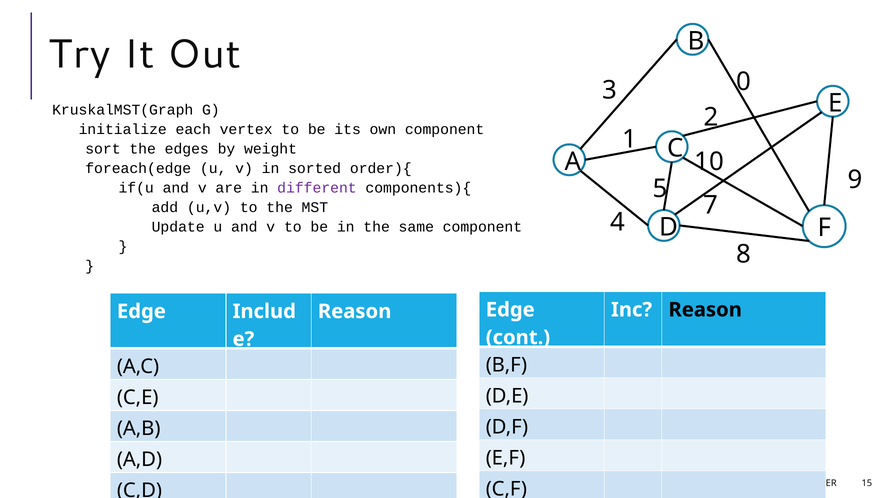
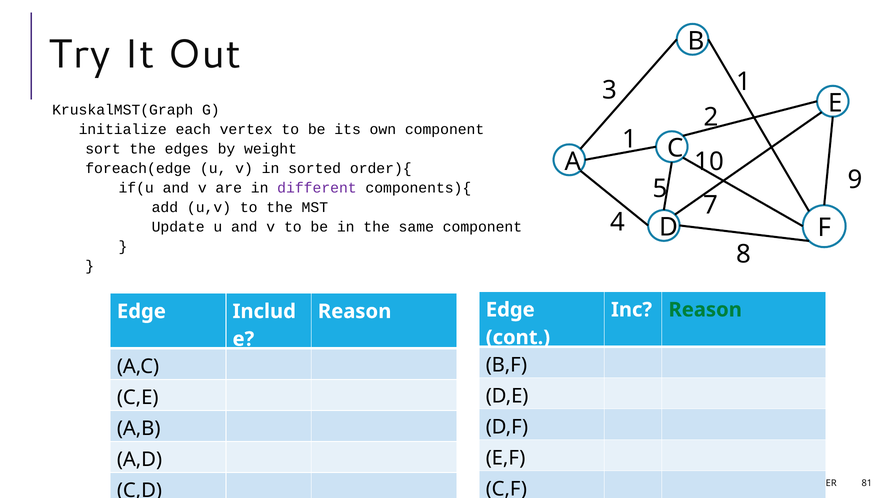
3 0: 0 -> 1 (744, 82)
Reason colour: black -> green (705, 310)
15: 15 -> 81 (867, 483)
